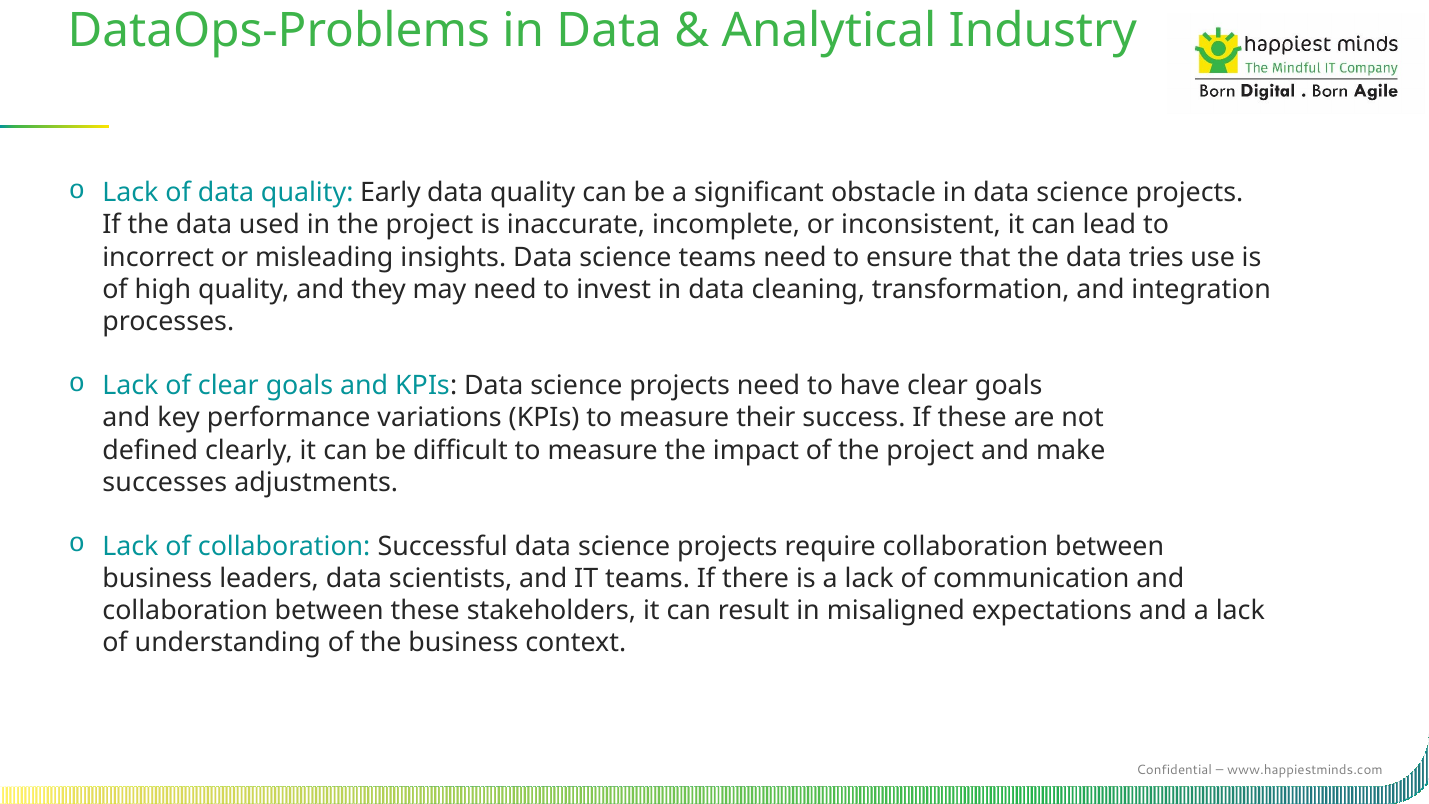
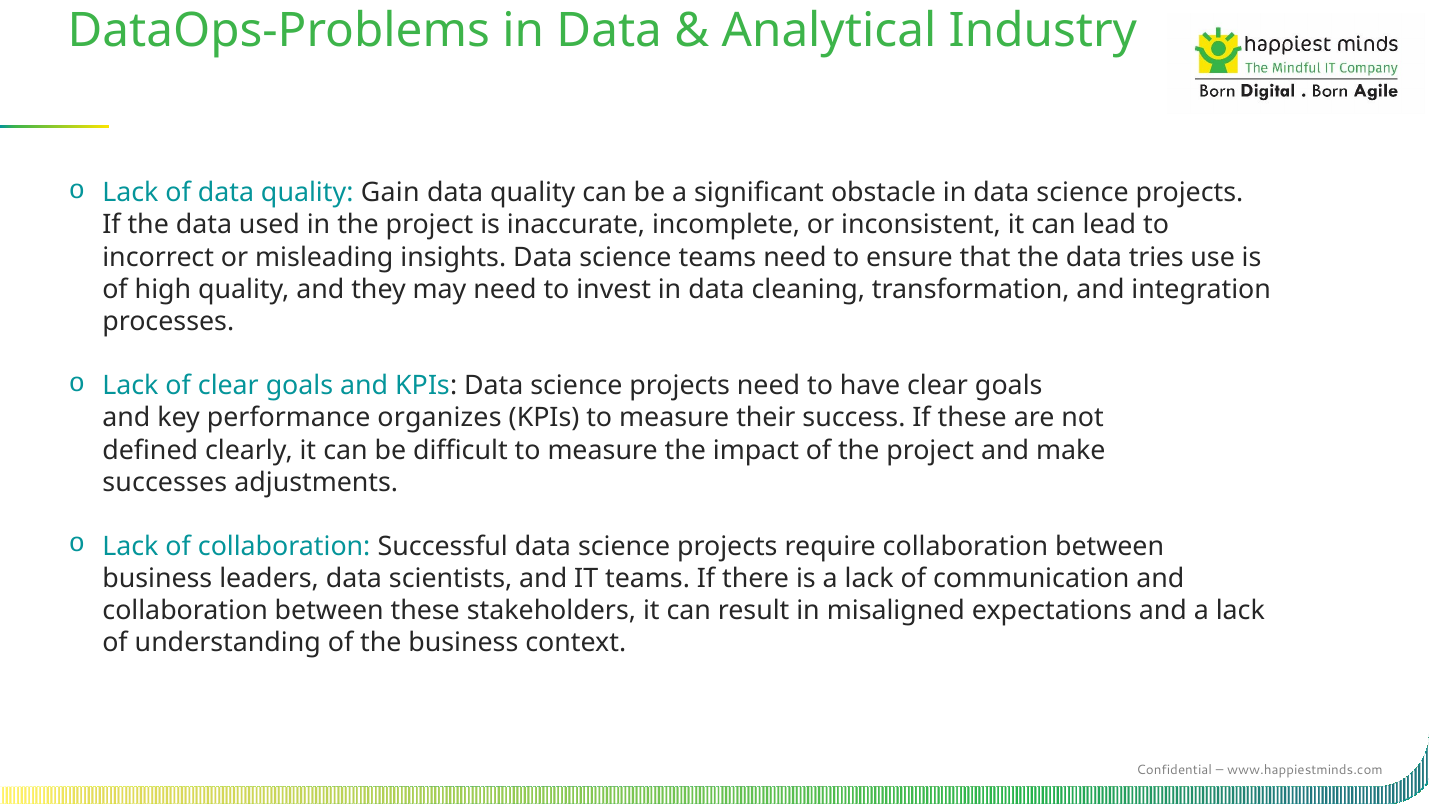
Early: Early -> Gain (390, 193)
variations: variations -> organizes (440, 418)
